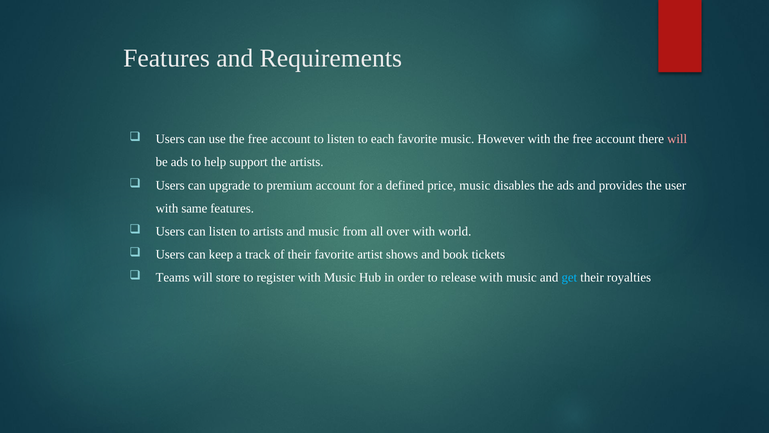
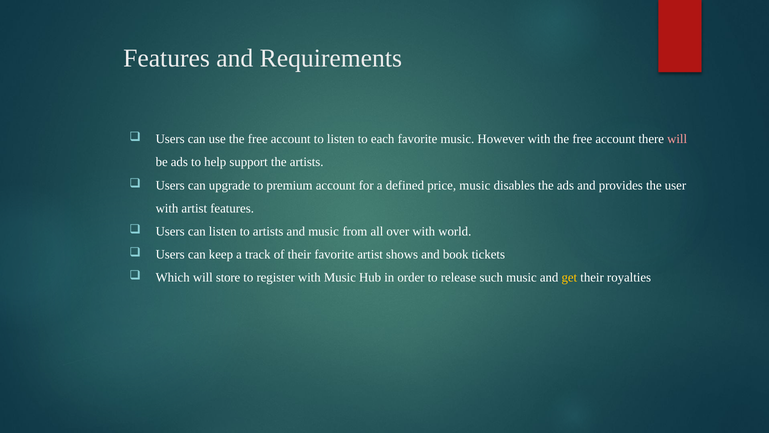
with same: same -> artist (194, 208)
Teams: Teams -> Which (173, 277)
release with: with -> such (491, 277)
get colour: light blue -> yellow (569, 277)
